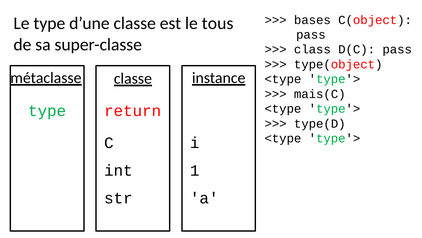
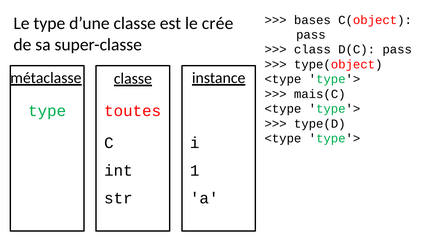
tous: tous -> crée (218, 23)
return: return -> toutes (133, 110)
